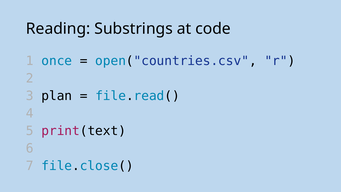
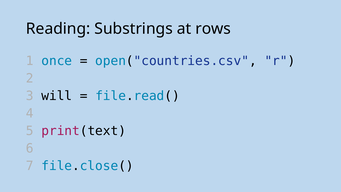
code: code -> rows (213, 29)
plan: plan -> will (57, 96)
